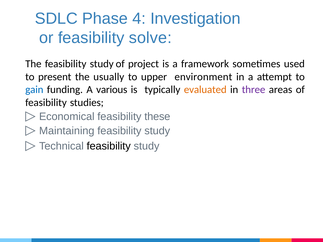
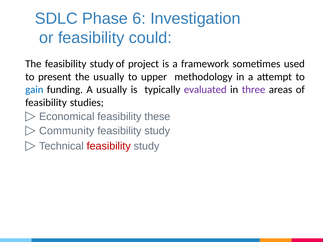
4: 4 -> 6 (139, 18)
solve: solve -> could (150, 38)
environment: environment -> methodology (203, 77)
A various: various -> usually (112, 90)
evaluated colour: orange -> purple (205, 90)
Maintaining: Maintaining -> Community (67, 131)
feasibility colour: black -> red (109, 146)
